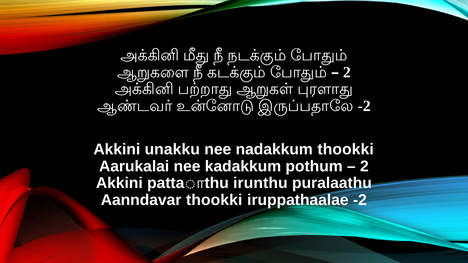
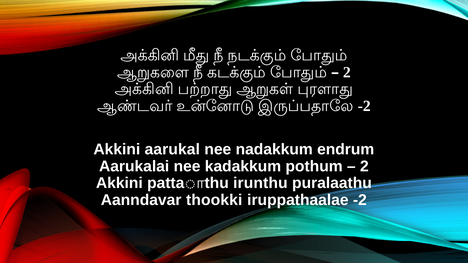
unakku: unakku -> aarukal (172, 149)
nadakkum thookki: thookki -> endrum (346, 149)
